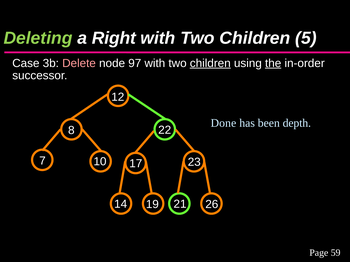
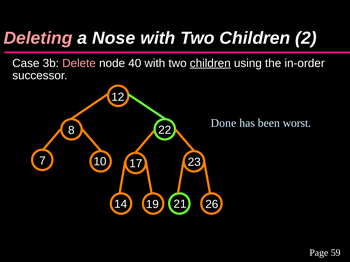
Deleting colour: light green -> pink (38, 38)
Right: Right -> Nose (114, 38)
5: 5 -> 2 (306, 38)
97: 97 -> 40 (135, 63)
the underline: present -> none (273, 63)
depth: depth -> worst (297, 123)
